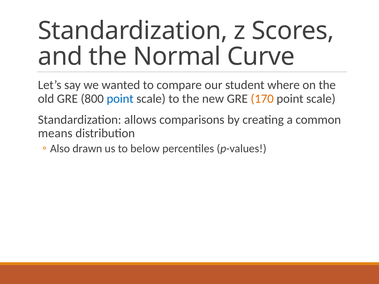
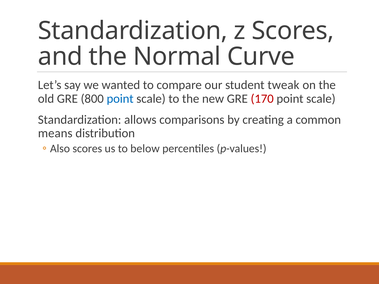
where: where -> tweak (283, 85)
170 colour: orange -> red (262, 99)
Also drawn: drawn -> scores (87, 149)
